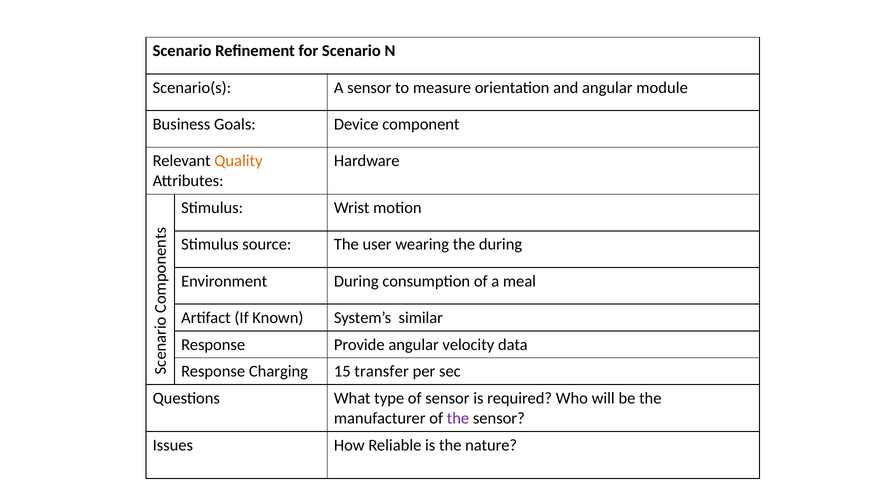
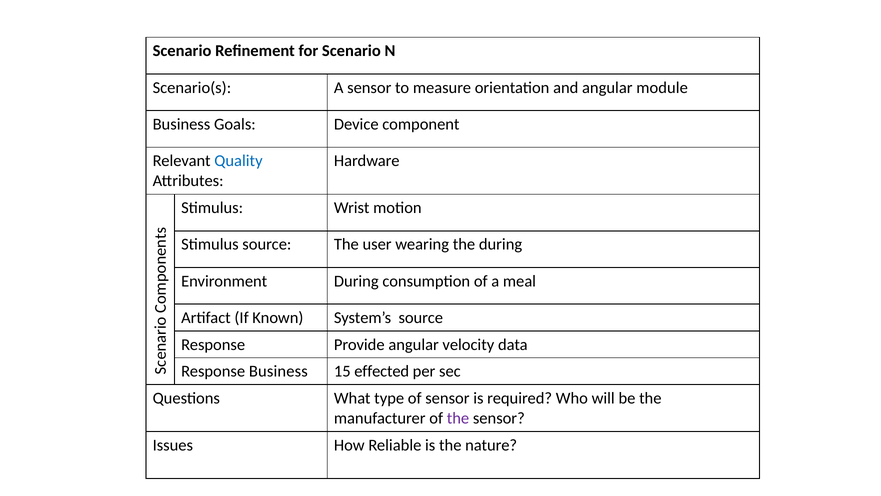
Quality colour: orange -> blue (238, 161)
System’s similar: similar -> source (421, 317)
Response Charging: Charging -> Business (278, 371)
transfer: transfer -> effected (382, 371)
